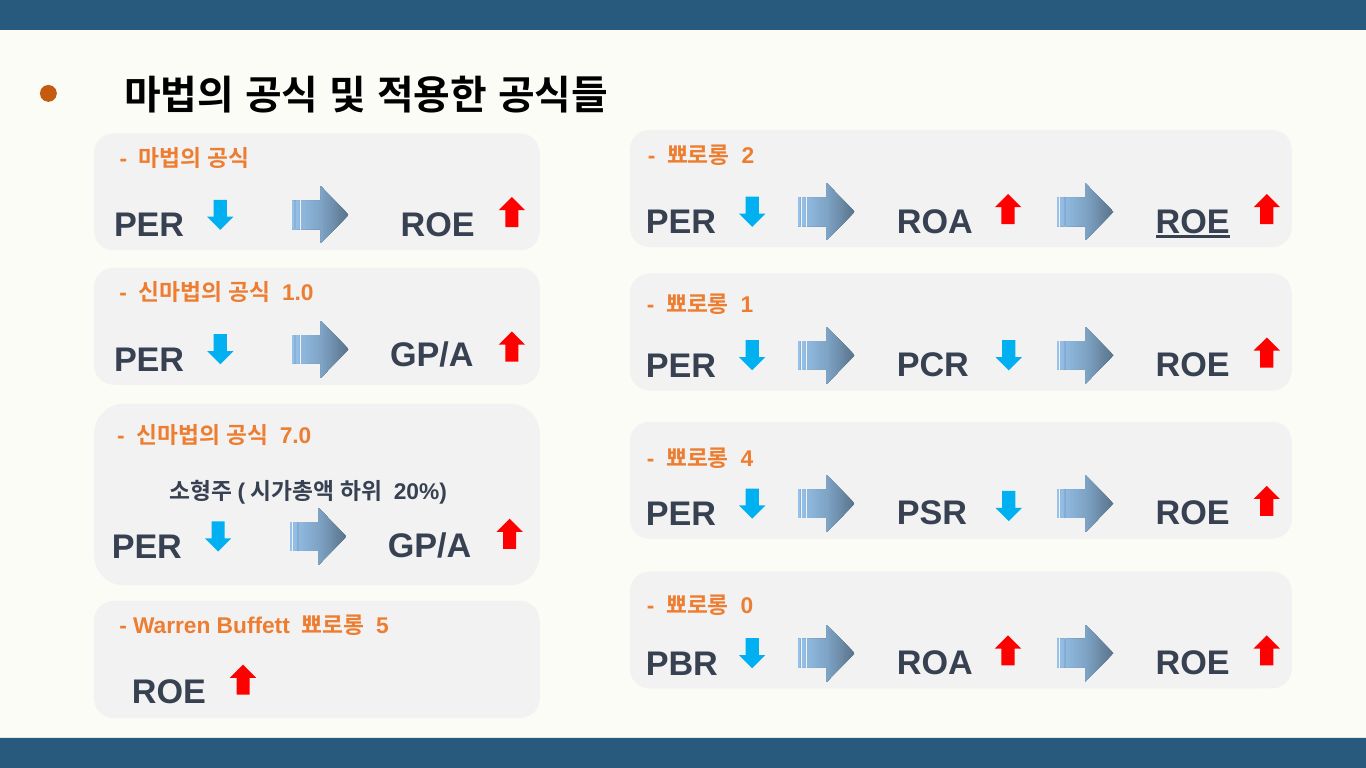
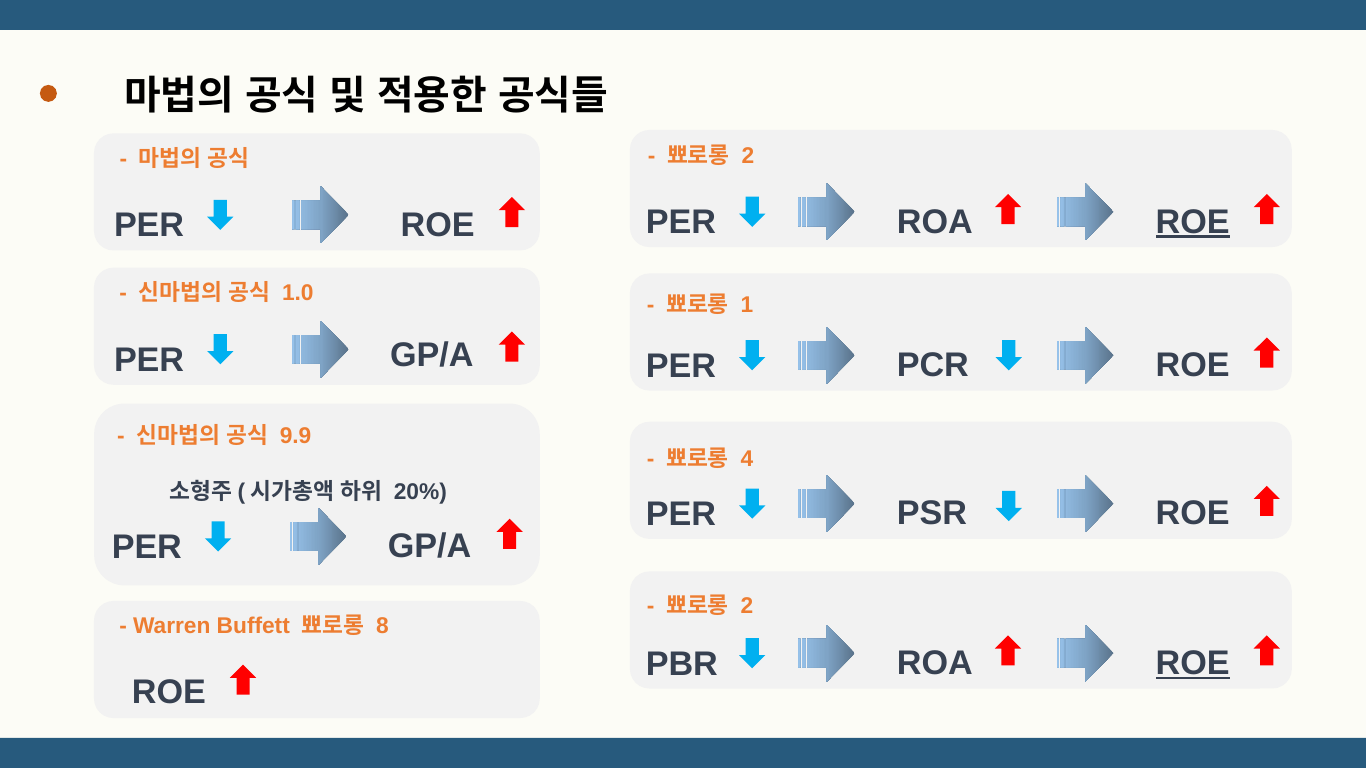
7.0: 7.0 -> 9.9 (296, 437)
0: 0 -> 2 (747, 606)
5: 5 -> 8 (382, 627)
ROE underline: none -> present (1193, 664)
